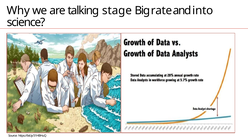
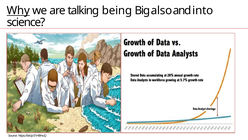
Why underline: none -> present (18, 11)
stage: stage -> being (117, 11)
rate: rate -> also (162, 11)
